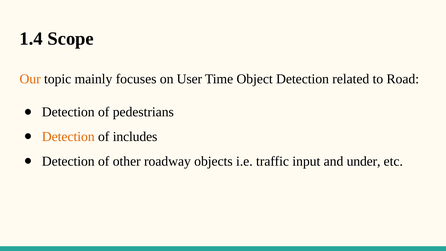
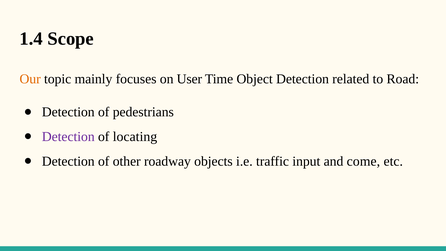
Detection colour: orange -> purple (68, 137)
includes: includes -> locating (135, 137)
under: under -> come (363, 161)
